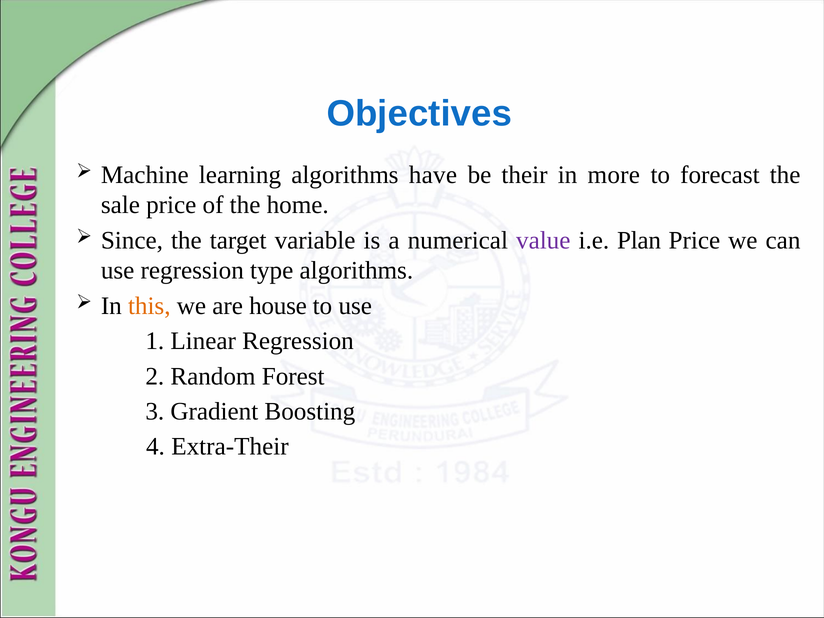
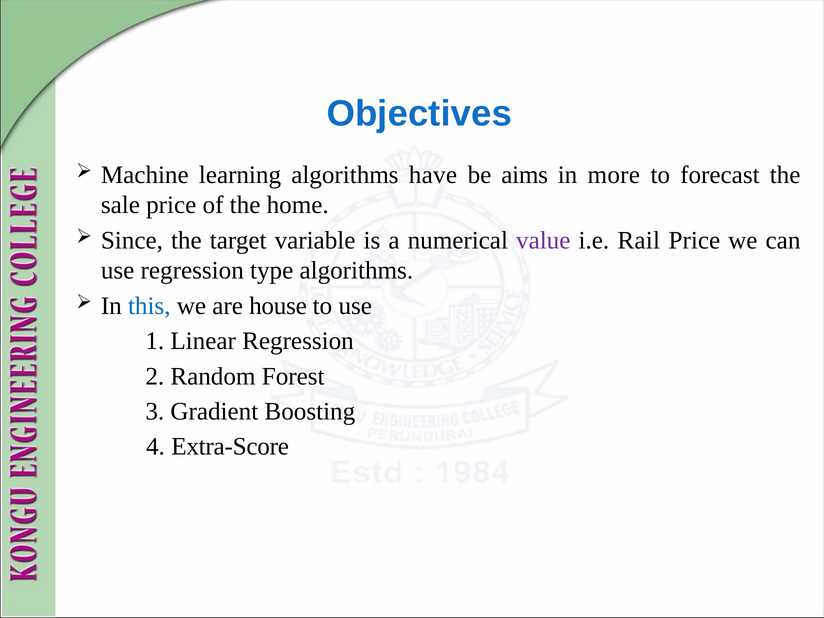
their: their -> aims (525, 175)
Plan: Plan -> Rail (639, 240)
this colour: orange -> blue (149, 306)
Extra-Their: Extra-Their -> Extra-Score (230, 447)
